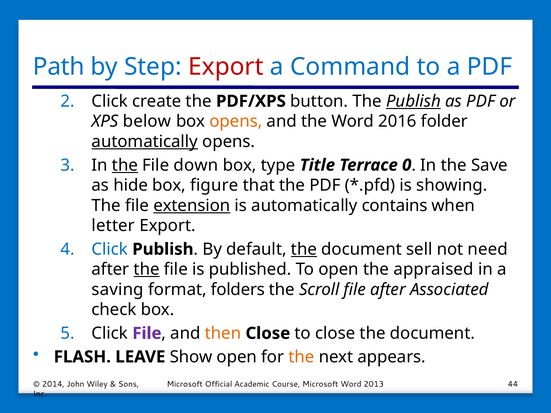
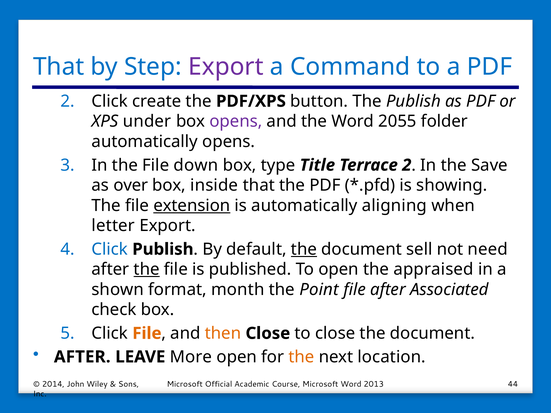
Path: Path -> That (59, 67)
Export colour: red -> purple (226, 67)
Publish underline: present -> none (413, 101)
below: below -> under (147, 121)
opens colour: orange -> purple (236, 121)
2016: 2016 -> 2055 (397, 121)
automatically underline: present -> none (145, 142)
the underline: present -> none (125, 165)
Terrace 0: 0 -> 2 (407, 165)
hide: hide -> over (131, 185)
figure: figure -> inside (214, 185)
contains: contains -> aligning (394, 206)
saving: saving -> shown (118, 290)
folders: folders -> month (238, 290)
Scroll: Scroll -> Point (319, 290)
File colour: purple -> orange (147, 334)
FLASH: FLASH -> AFTER (82, 357)
Show: Show -> More (191, 357)
appears: appears -> location (392, 357)
